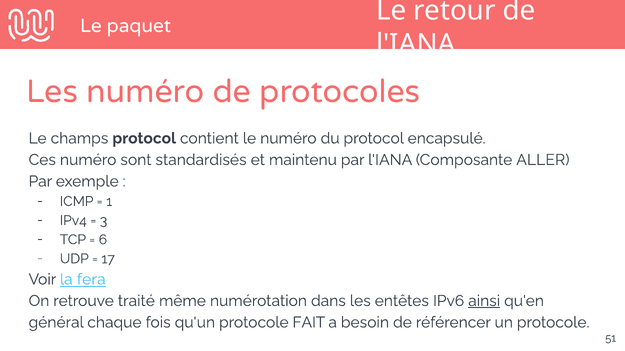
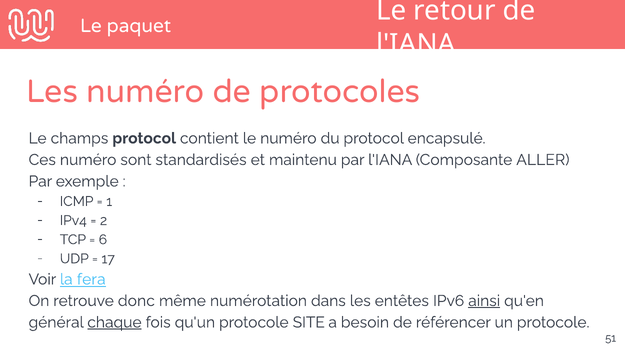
3: 3 -> 2 (104, 221)
traité: traité -> donc (136, 301)
chaque underline: none -> present (114, 323)
FAIT: FAIT -> SITE (309, 323)
